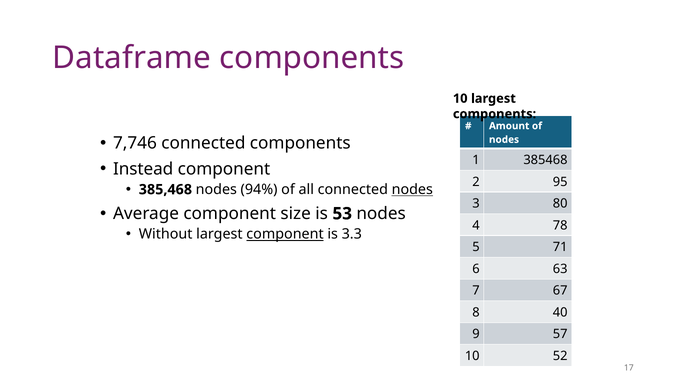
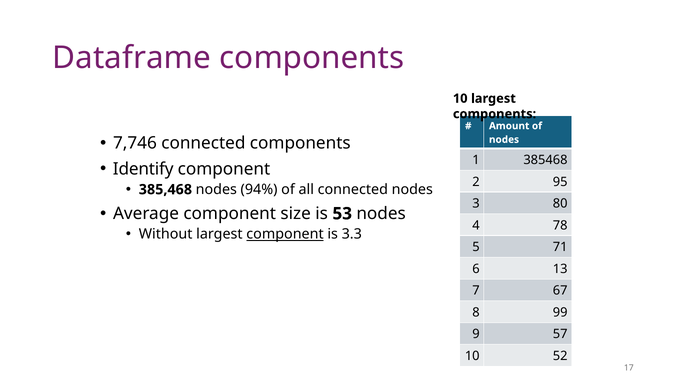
Instead: Instead -> Identify (143, 169)
nodes underline: present -> none (412, 189)
63: 63 -> 13 (560, 269)
40: 40 -> 99 (560, 312)
